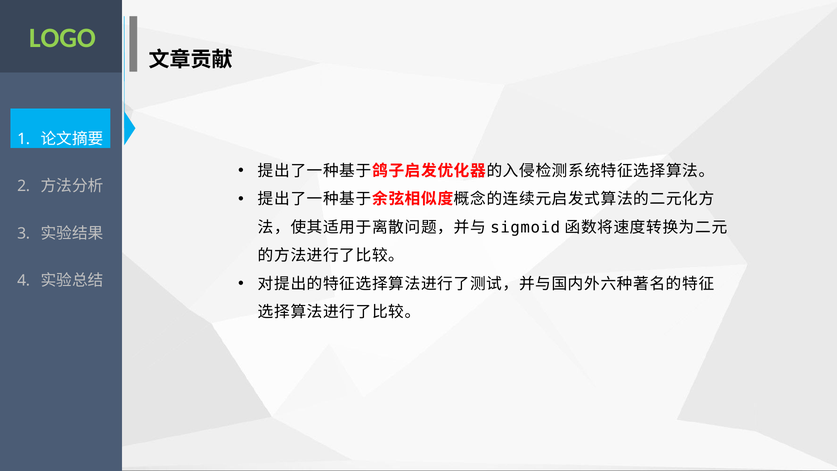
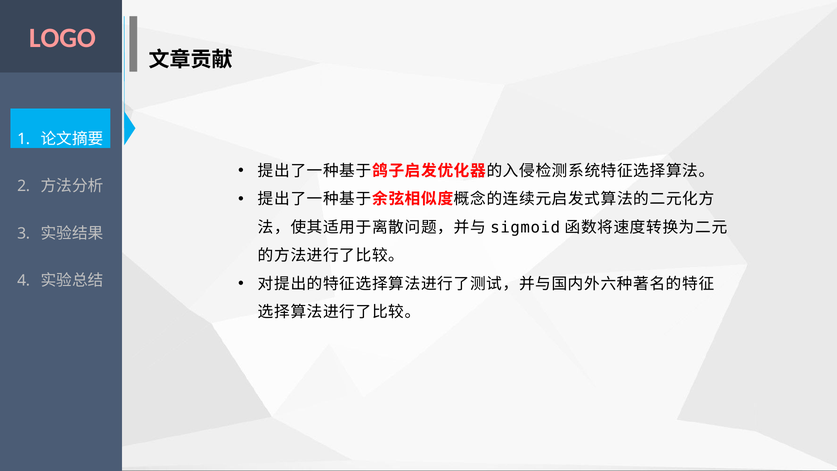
LOGO colour: light green -> pink (62, 38)
